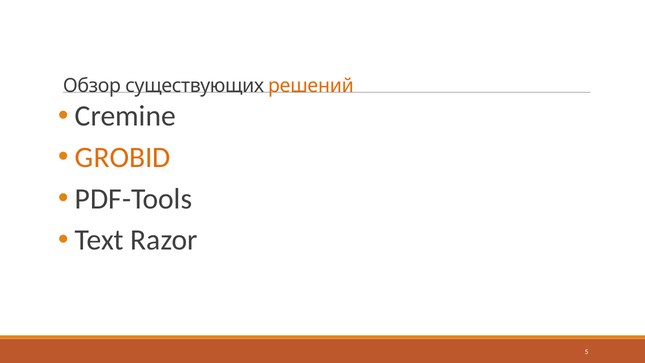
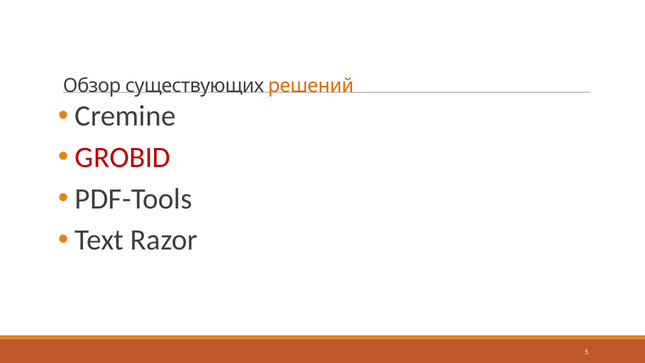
GROBID colour: orange -> red (123, 157)
